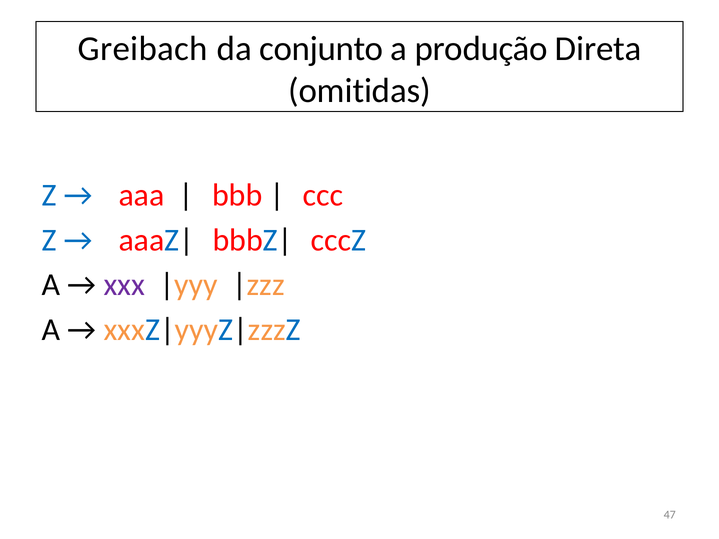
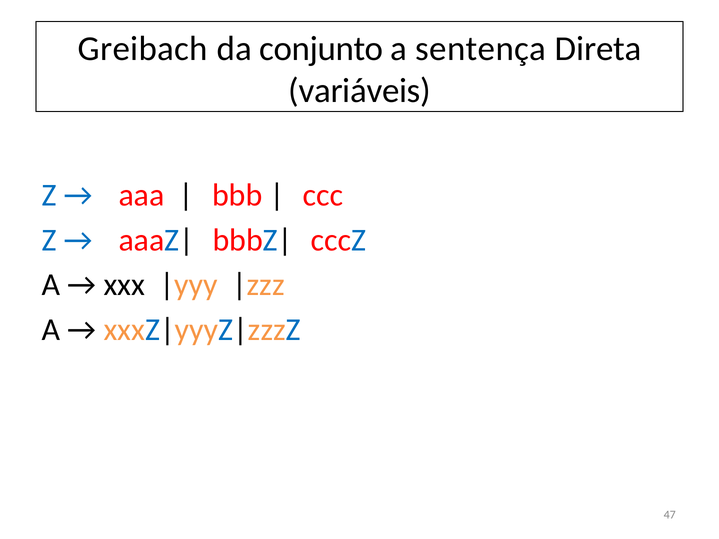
produção: produção -> sentença (481, 49)
omitidas: omitidas -> variáveis (360, 91)
xxx colour: purple -> black (124, 285)
